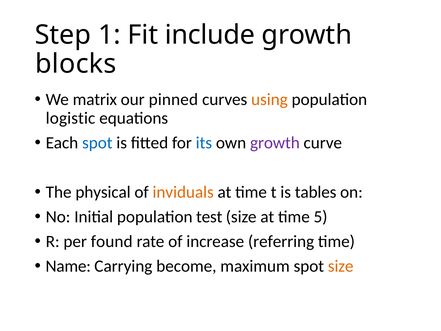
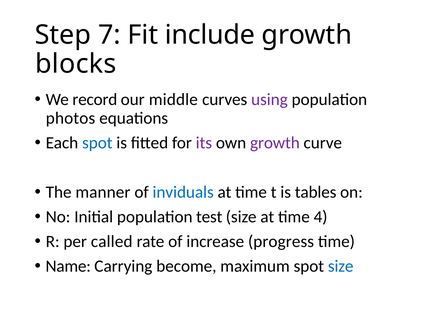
1: 1 -> 7 (109, 35)
matrix: matrix -> record (95, 99)
pinned: pinned -> middle (173, 99)
using colour: orange -> purple (269, 99)
logistic: logistic -> photos (71, 118)
its colour: blue -> purple (204, 143)
physical: physical -> manner (103, 192)
inviduals colour: orange -> blue (183, 192)
5: 5 -> 4 (321, 217)
found: found -> called (112, 241)
referring: referring -> progress (281, 241)
size colour: orange -> blue (341, 266)
